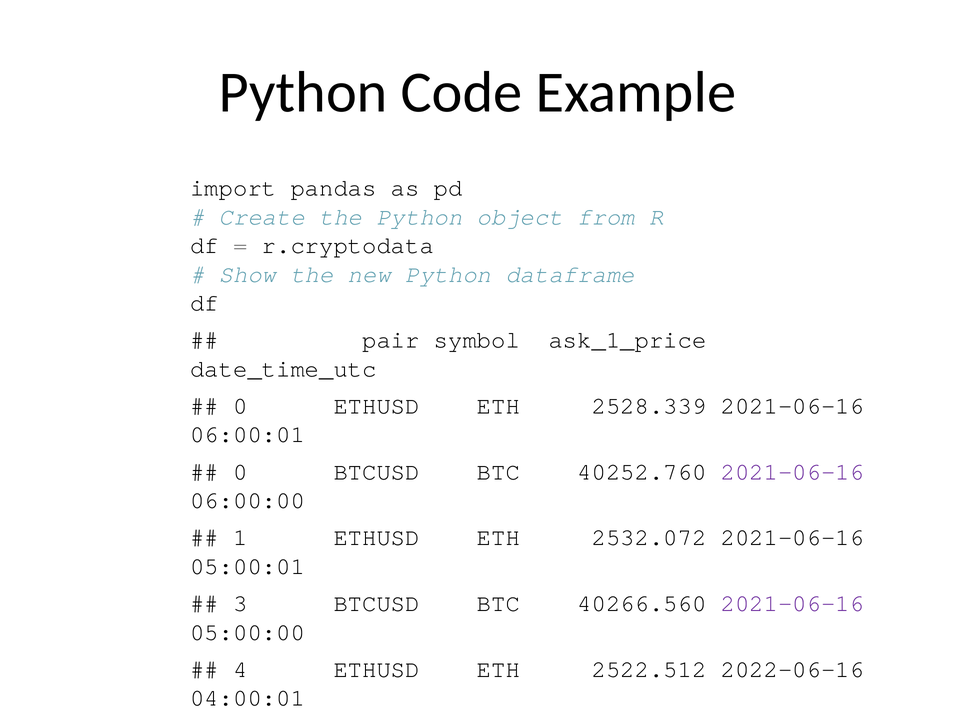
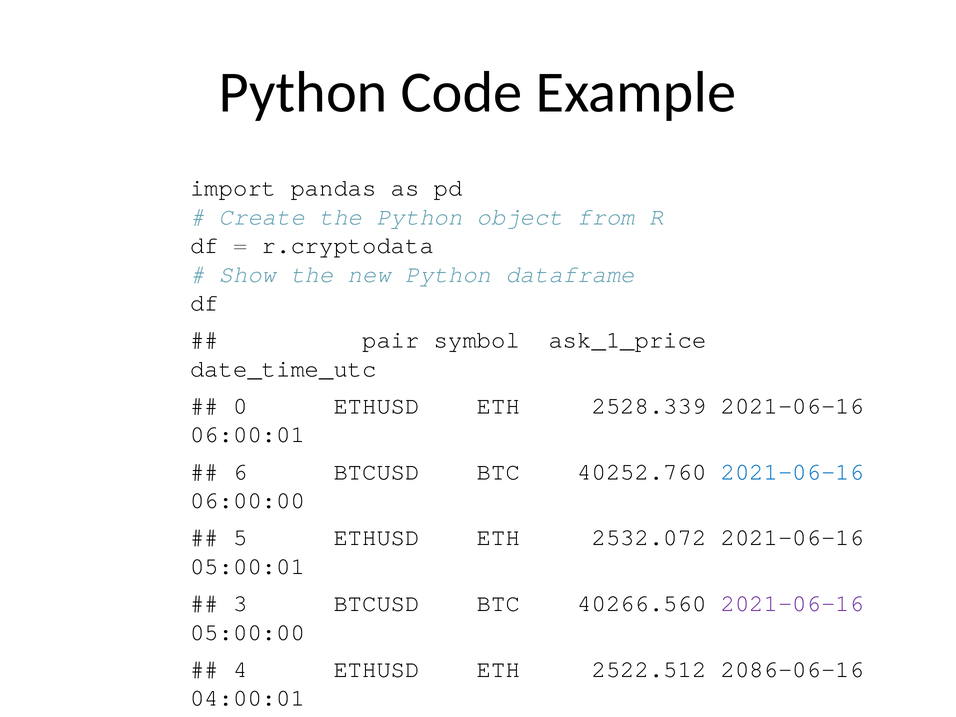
0: 0 -> 6 (240, 472)
2021-06-16 colour: purple -> blue (792, 472)
1: 1 -> 5 (240, 538)
2022-06-16: 2022-06-16 -> 2086-06-16 (792, 669)
